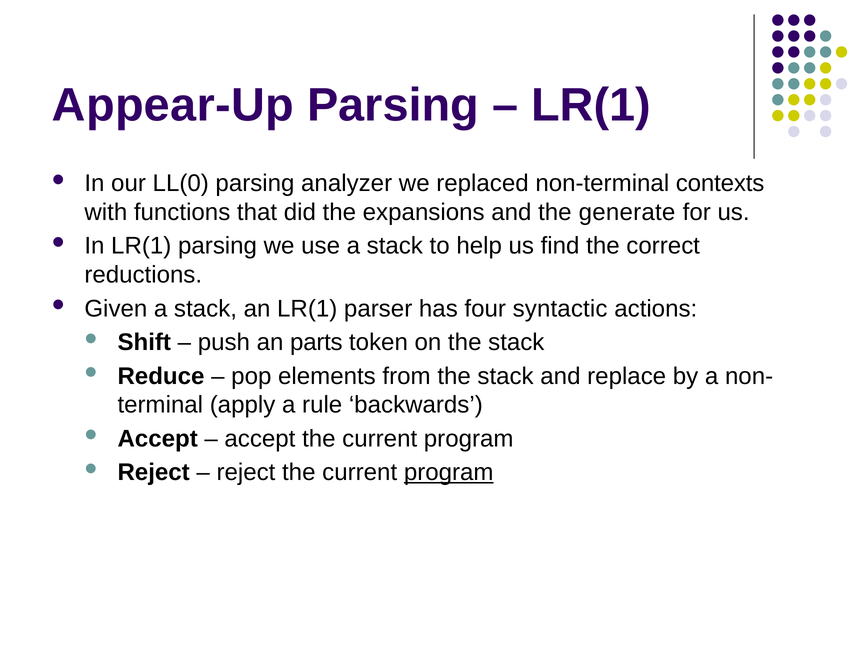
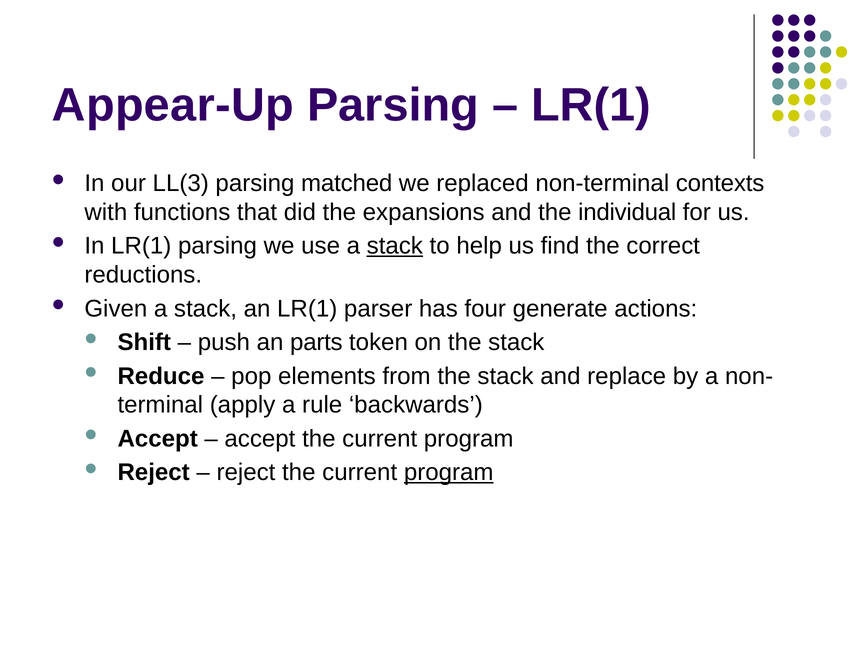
LL(0: LL(0 -> LL(3 (181, 183)
analyzer: analyzer -> matched (347, 183)
generate: generate -> individual (627, 212)
stack underline: none -> present (395, 246)
syntactic: syntactic -> generate (560, 308)
